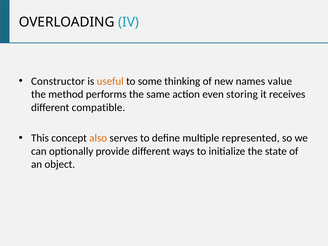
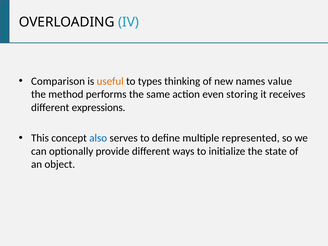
Constructor: Constructor -> Comparison (58, 81)
some: some -> types (150, 81)
compatible: compatible -> expressions (99, 107)
also colour: orange -> blue (98, 138)
